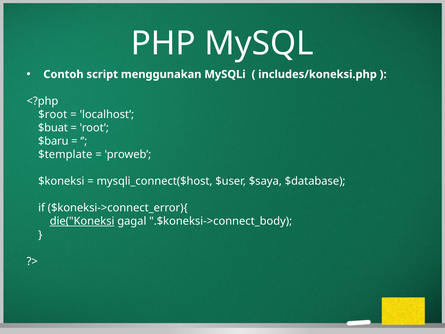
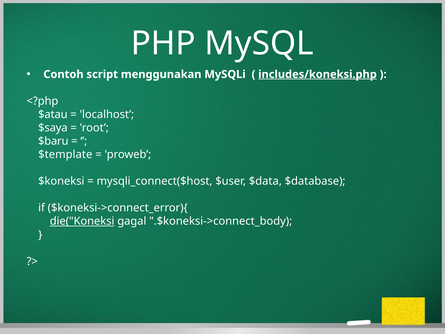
includes/koneksi.php underline: none -> present (318, 74)
$root: $root -> $atau (53, 114)
$buat: $buat -> $saya (53, 128)
$saya: $saya -> $data (265, 181)
